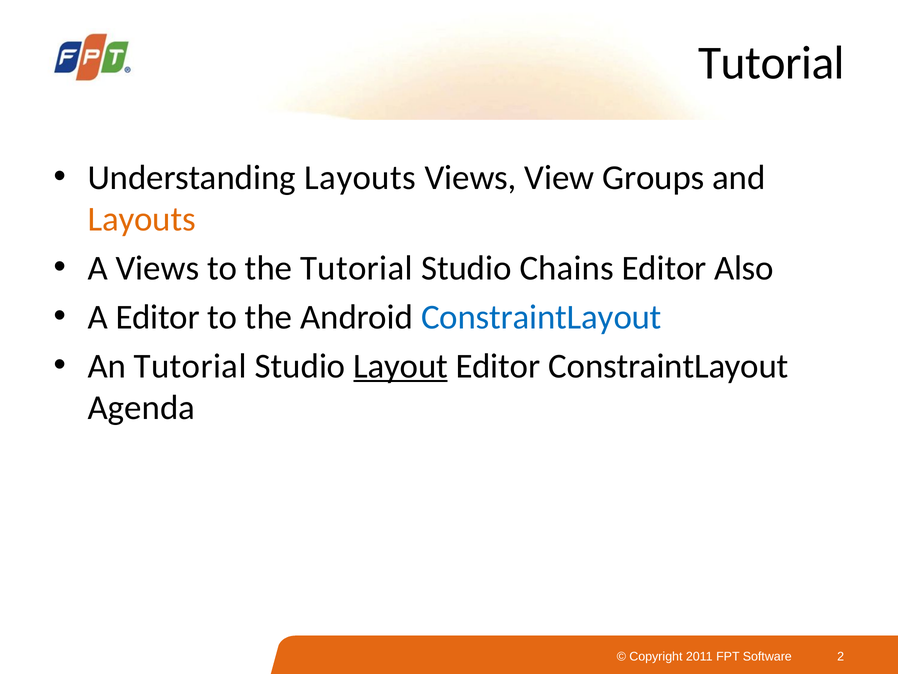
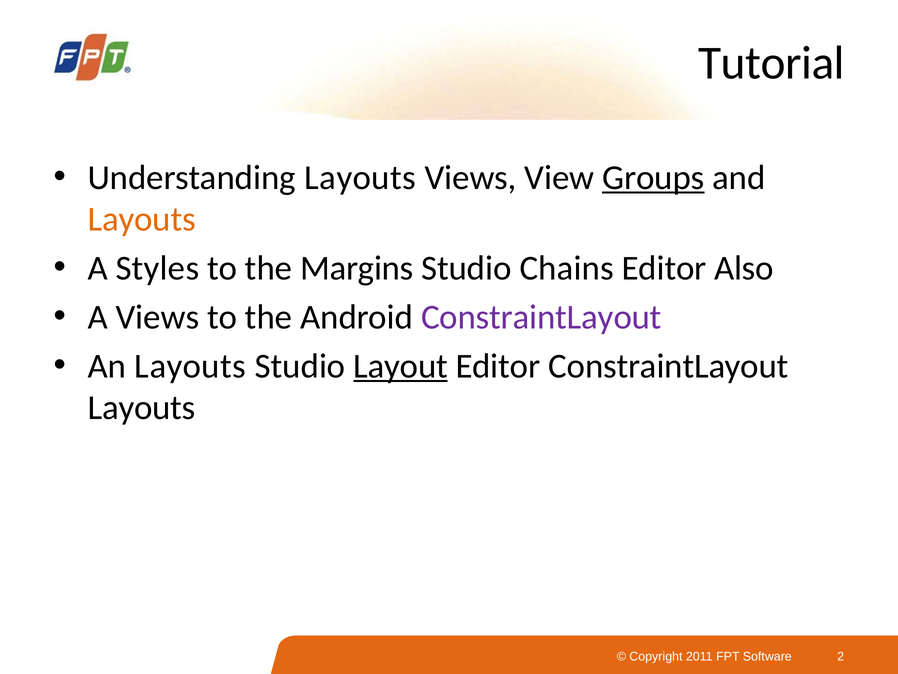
Groups underline: none -> present (653, 177)
A Views: Views -> Styles (157, 268)
the Tutorial: Tutorial -> Margins (357, 268)
A Editor: Editor -> Views (157, 317)
ConstraintLayout colour: blue -> purple (541, 317)
An Tutorial: Tutorial -> Layouts (190, 366)
Agenda: Agenda -> Layouts (141, 408)
